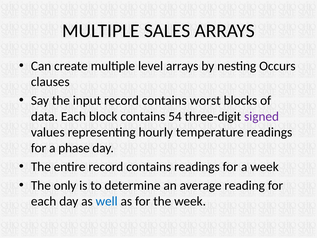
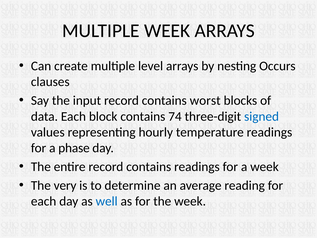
MULTIPLE SALES: SALES -> WEEK (167, 31)
54: 54 -> 74 (175, 116)
signed colour: purple -> blue (262, 116)
only: only -> very (65, 185)
